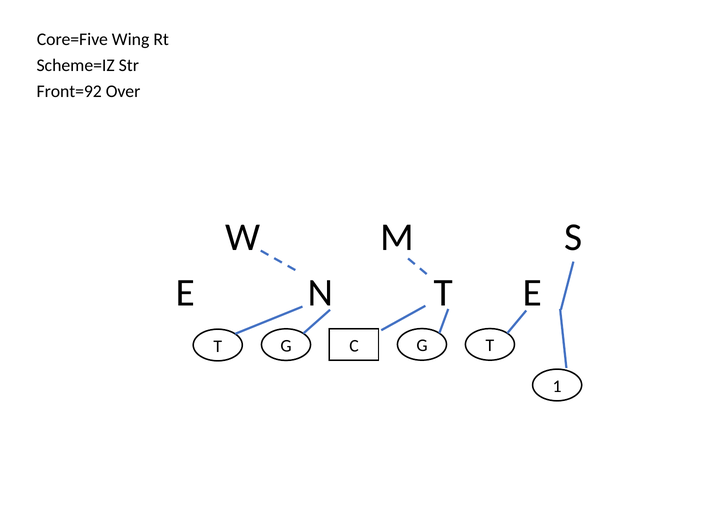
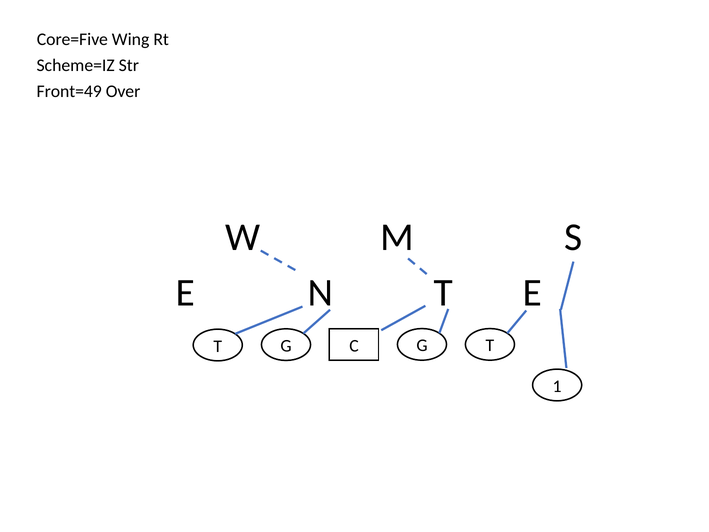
Front=92: Front=92 -> Front=49 (69, 91)
